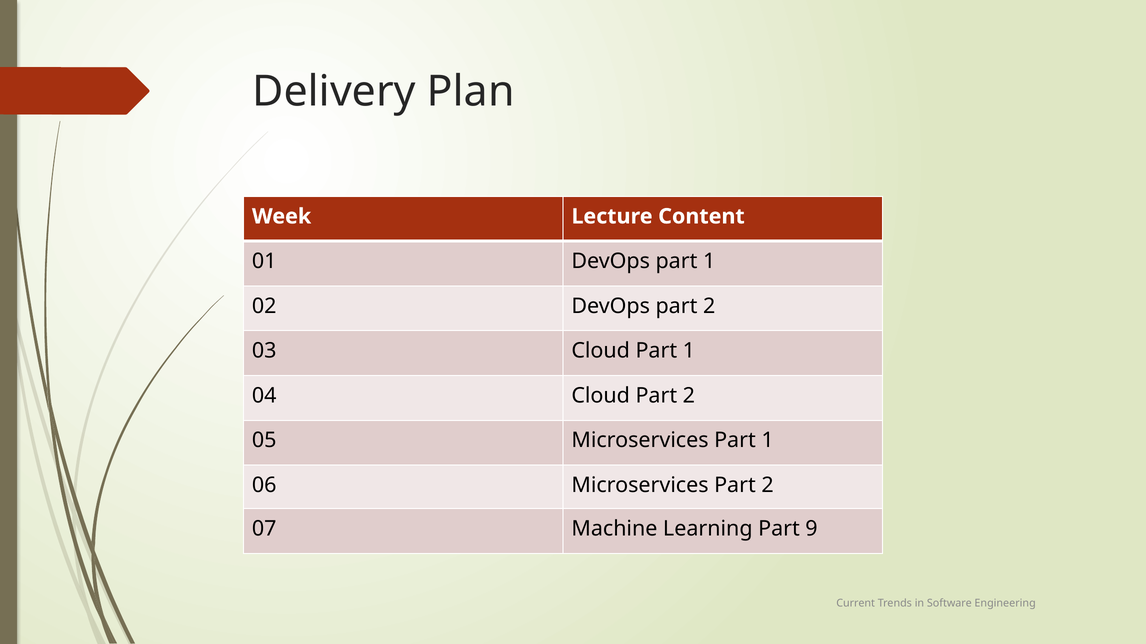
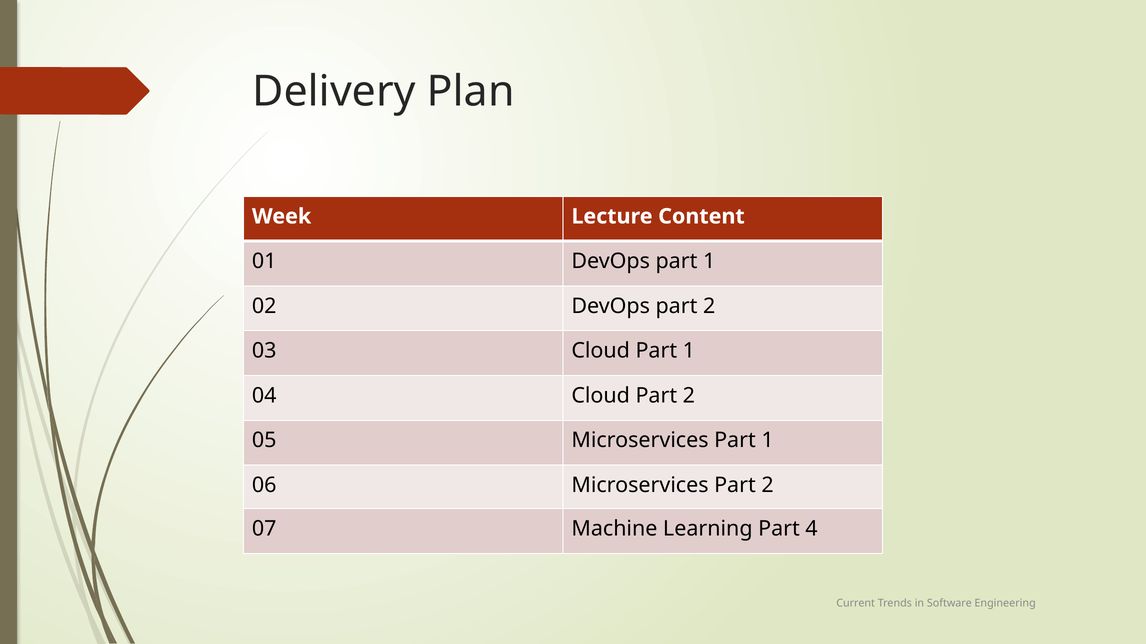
9: 9 -> 4 (812, 529)
